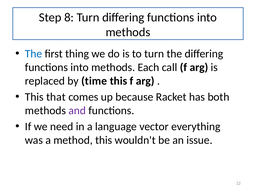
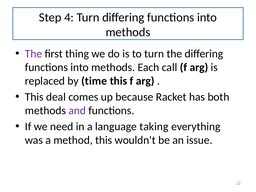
8: 8 -> 4 (69, 17)
The colour: blue -> purple (34, 54)
that: that -> deal (56, 97)
vector: vector -> taking (154, 127)
